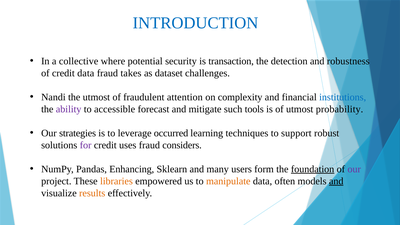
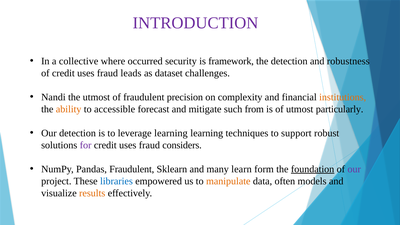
INTRODUCTION colour: blue -> purple (195, 23)
potential: potential -> occurred (145, 61)
transaction: transaction -> framework (231, 61)
of credit data: data -> uses (86, 73)
takes: takes -> leads (131, 73)
attention: attention -> precision (185, 97)
institutions colour: blue -> orange (343, 97)
ability colour: purple -> orange (69, 109)
tools: tools -> from (254, 109)
probability: probability -> particularly (340, 109)
Our strategies: strategies -> detection (78, 133)
leverage occurred: occurred -> learning (171, 133)
Pandas Enhancing: Enhancing -> Fraudulent (132, 169)
users: users -> learn (242, 169)
libraries colour: orange -> blue (116, 181)
and underline: present -> none (336, 181)
